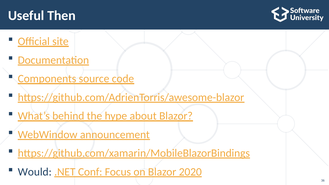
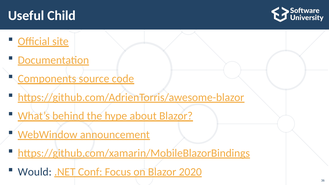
Then: Then -> Child (62, 16)
